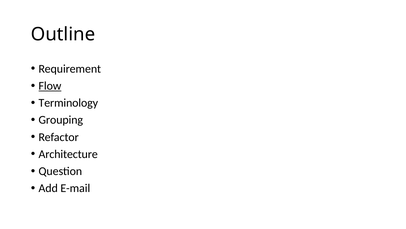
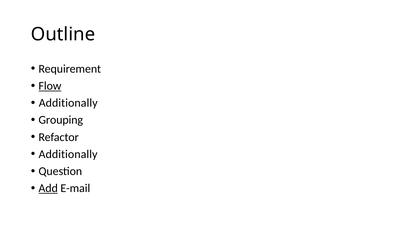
Terminology: Terminology -> Additionally (68, 103)
Architecture: Architecture -> Additionally (68, 154)
Add underline: none -> present (48, 188)
